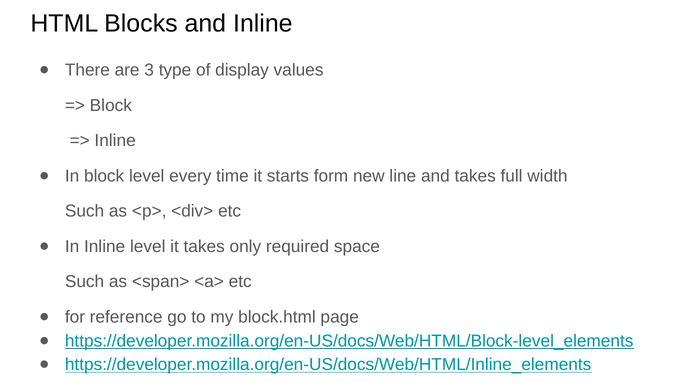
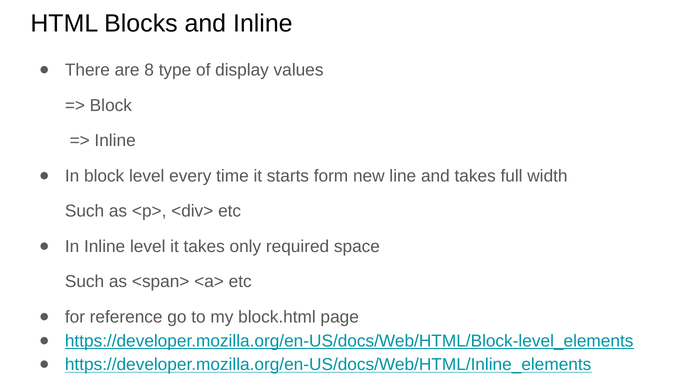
3: 3 -> 8 (149, 70)
